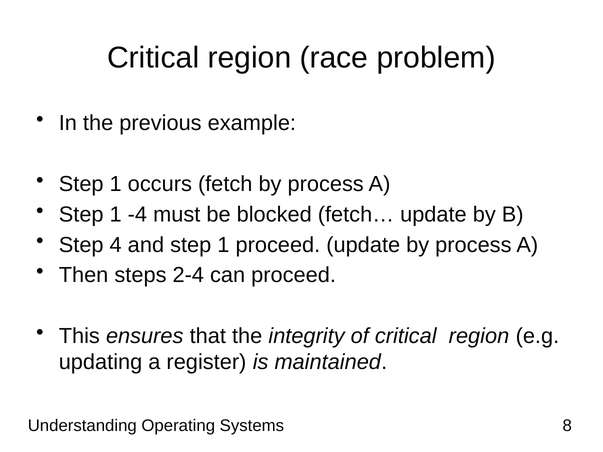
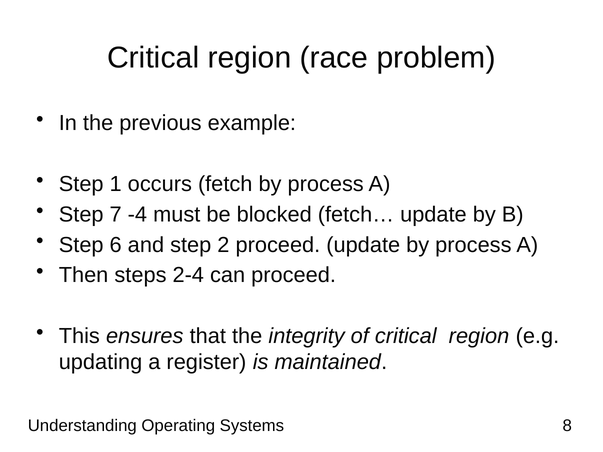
1: 1 -> 7 (116, 215)
4: 4 -> 6 (116, 245)
and step 1: 1 -> 2 (223, 245)
